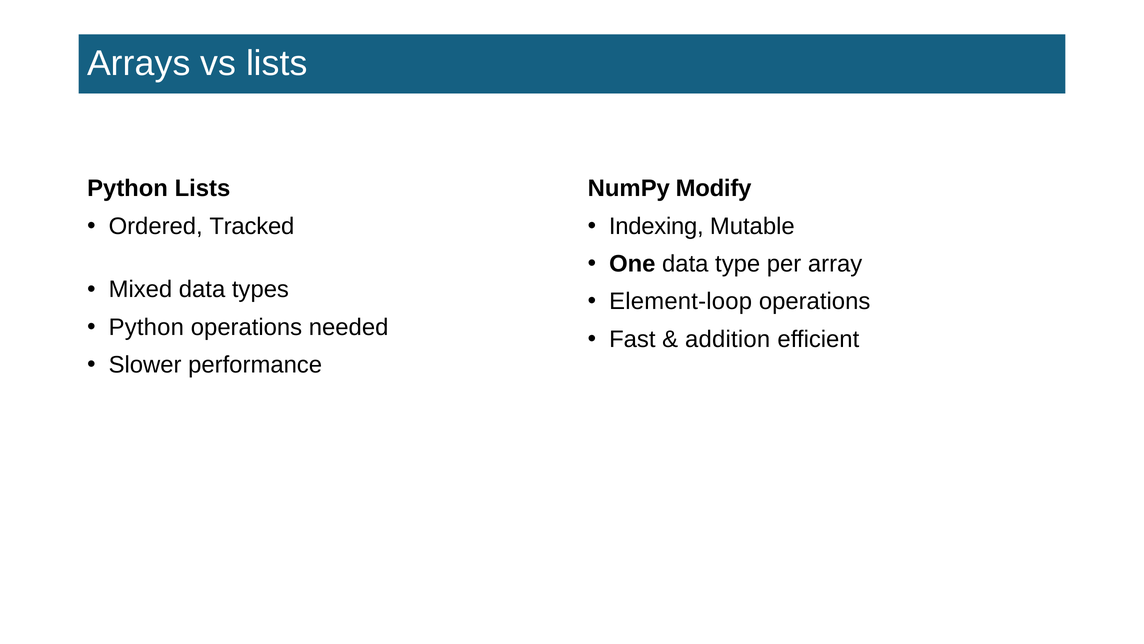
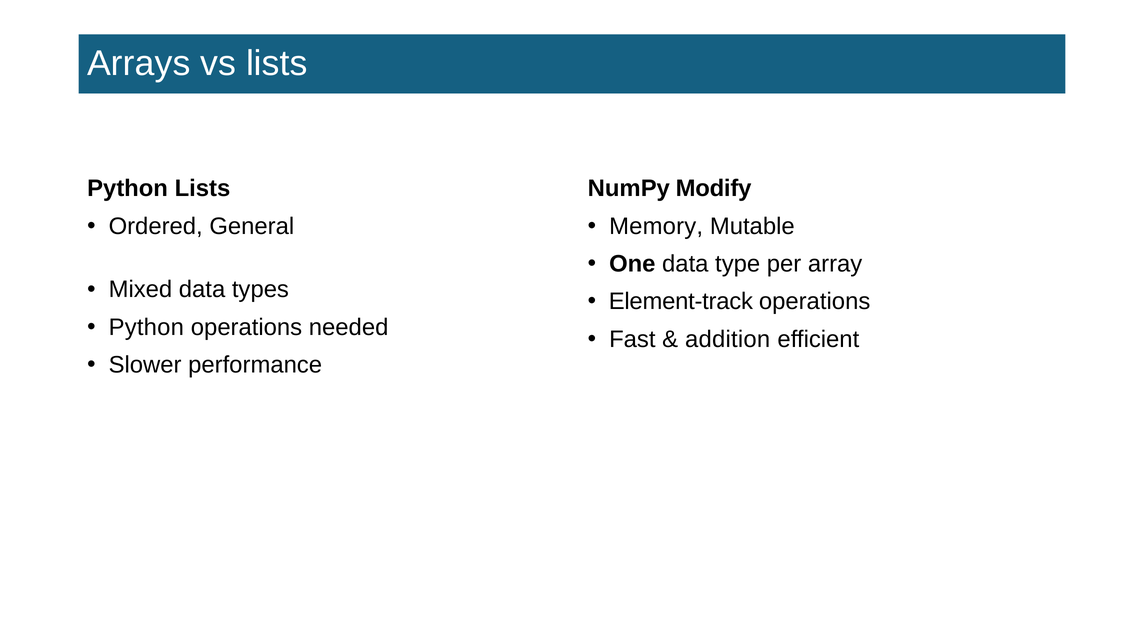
Tracked: Tracked -> General (252, 226)
Indexing: Indexing -> Memory (656, 226)
Element-loop: Element-loop -> Element-track (681, 301)
